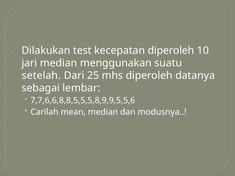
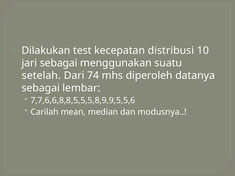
kecepatan diperoleh: diperoleh -> distribusi (171, 50)
jari median: median -> sebagai (59, 63)
25: 25 -> 74 (93, 76)
